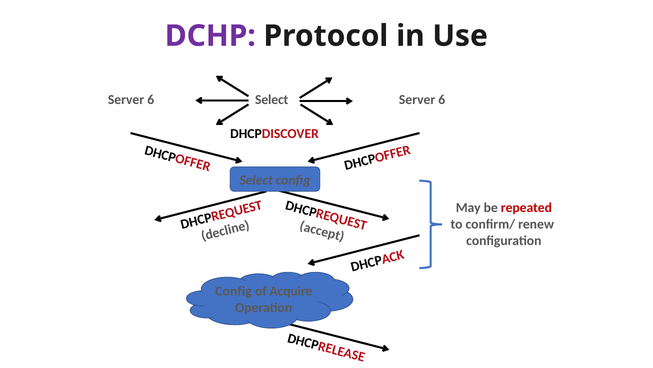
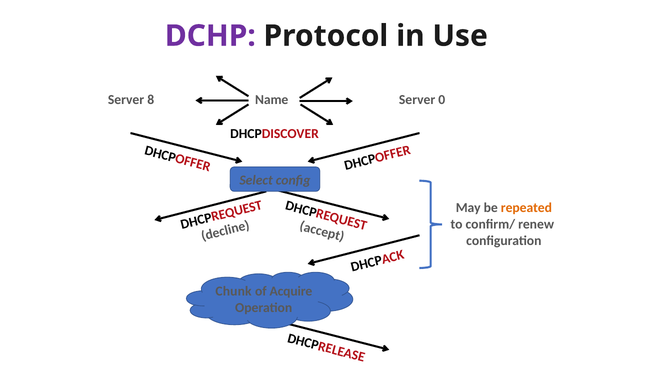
6: 6 -> 8 (151, 99)
Select: Select -> Name (272, 99)
6: 6 -> 0 (442, 99)
repeated colour: red -> orange (526, 207)
Config: Config -> Chunk (234, 291)
